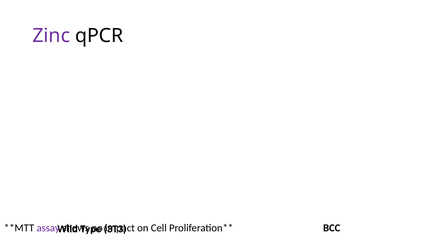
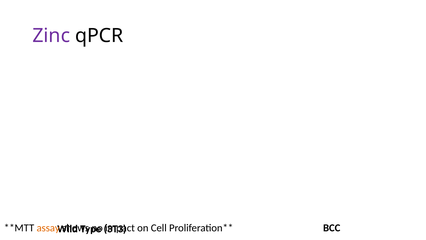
assay colour: purple -> orange (48, 228)
